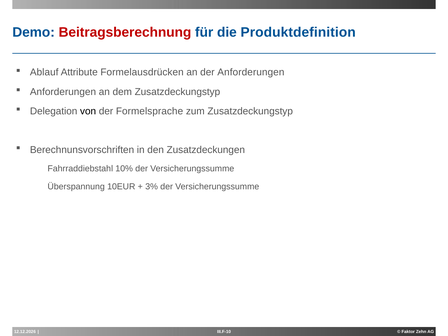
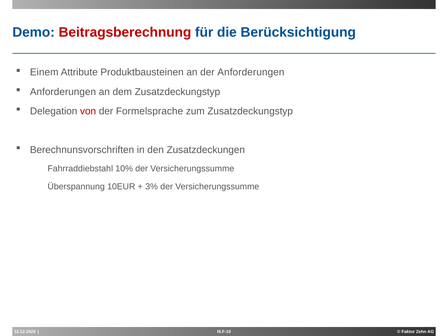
Produktdefinition: Produktdefinition -> Berücksichtigung (298, 32)
Ablauf: Ablauf -> Einem (44, 72)
Formelausdrücken: Formelausdrücken -> Produktbausteinen (142, 72)
von colour: black -> red (88, 111)
